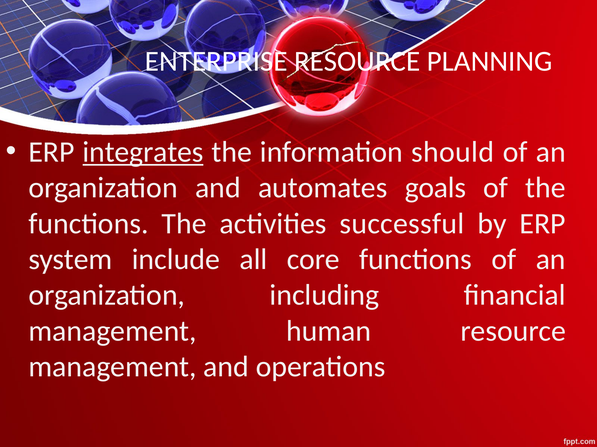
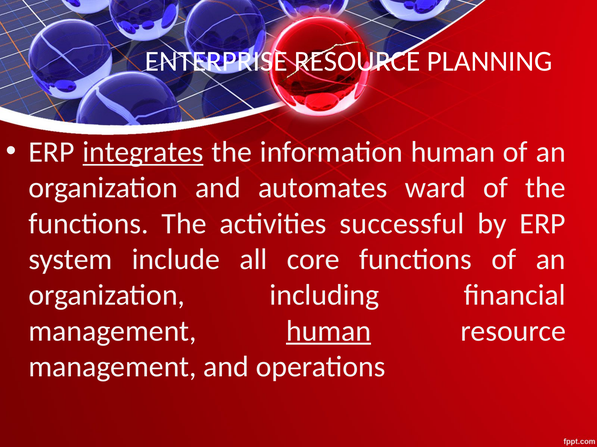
information should: should -> human (453, 152)
goals: goals -> ward (435, 188)
human underline: none -> present (329, 331)
